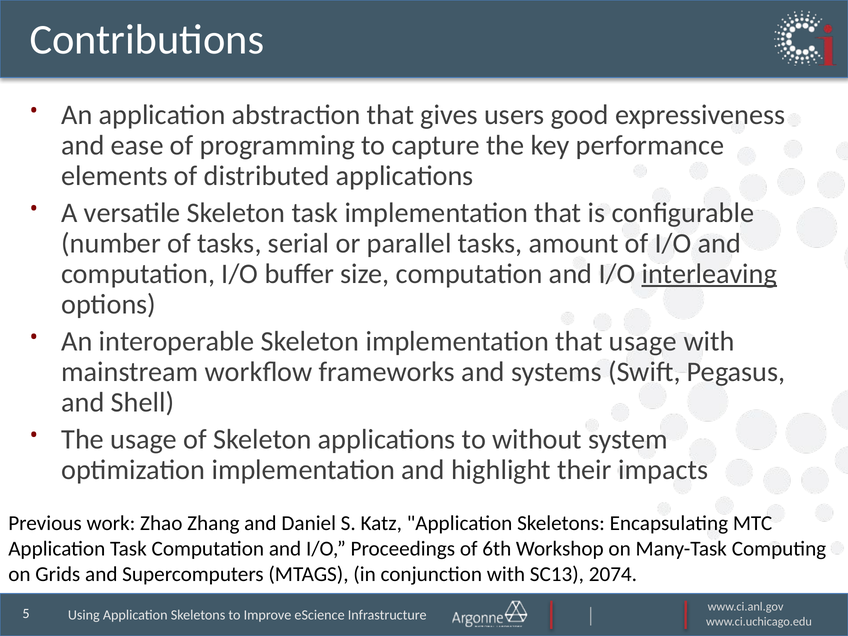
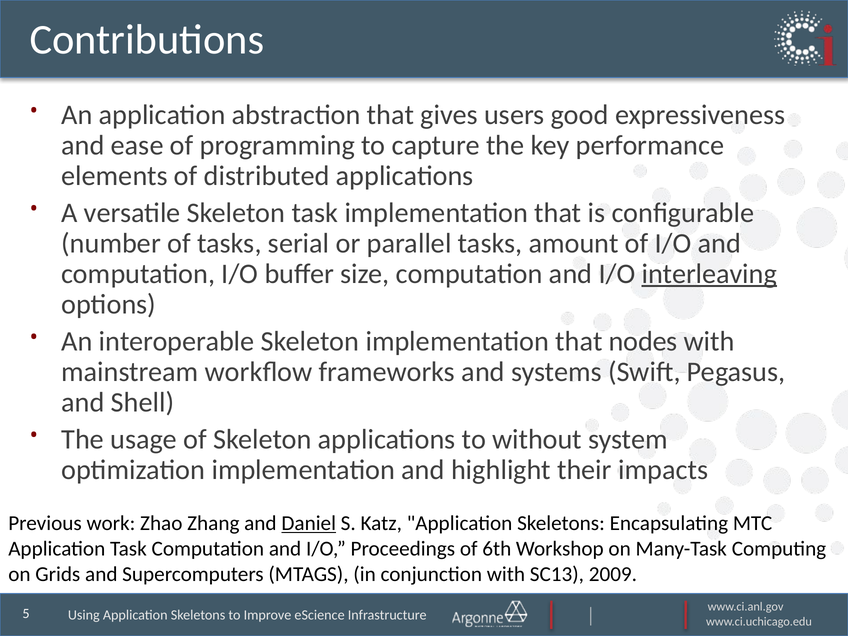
that usage: usage -> nodes (643, 341)
Daniel underline: none -> present (309, 523)
2074: 2074 -> 2009 (613, 574)
